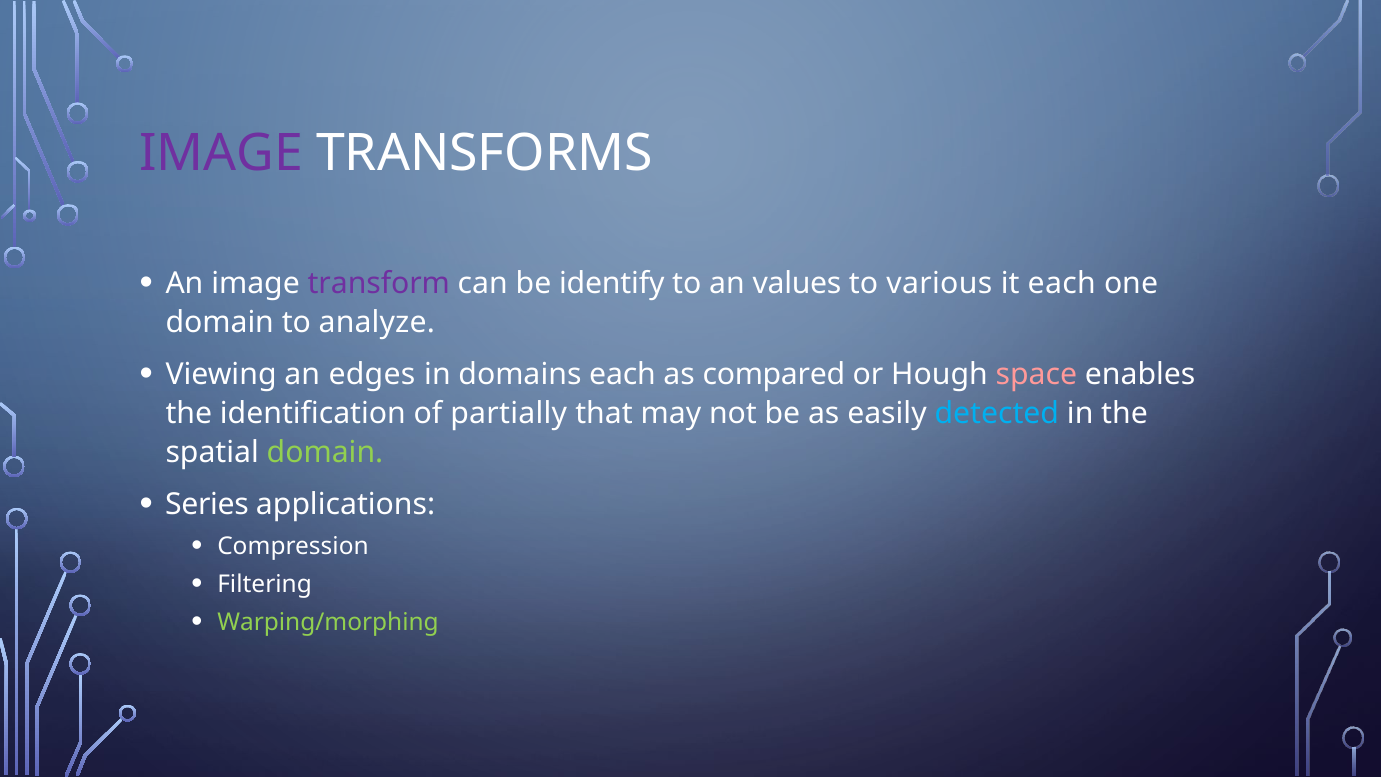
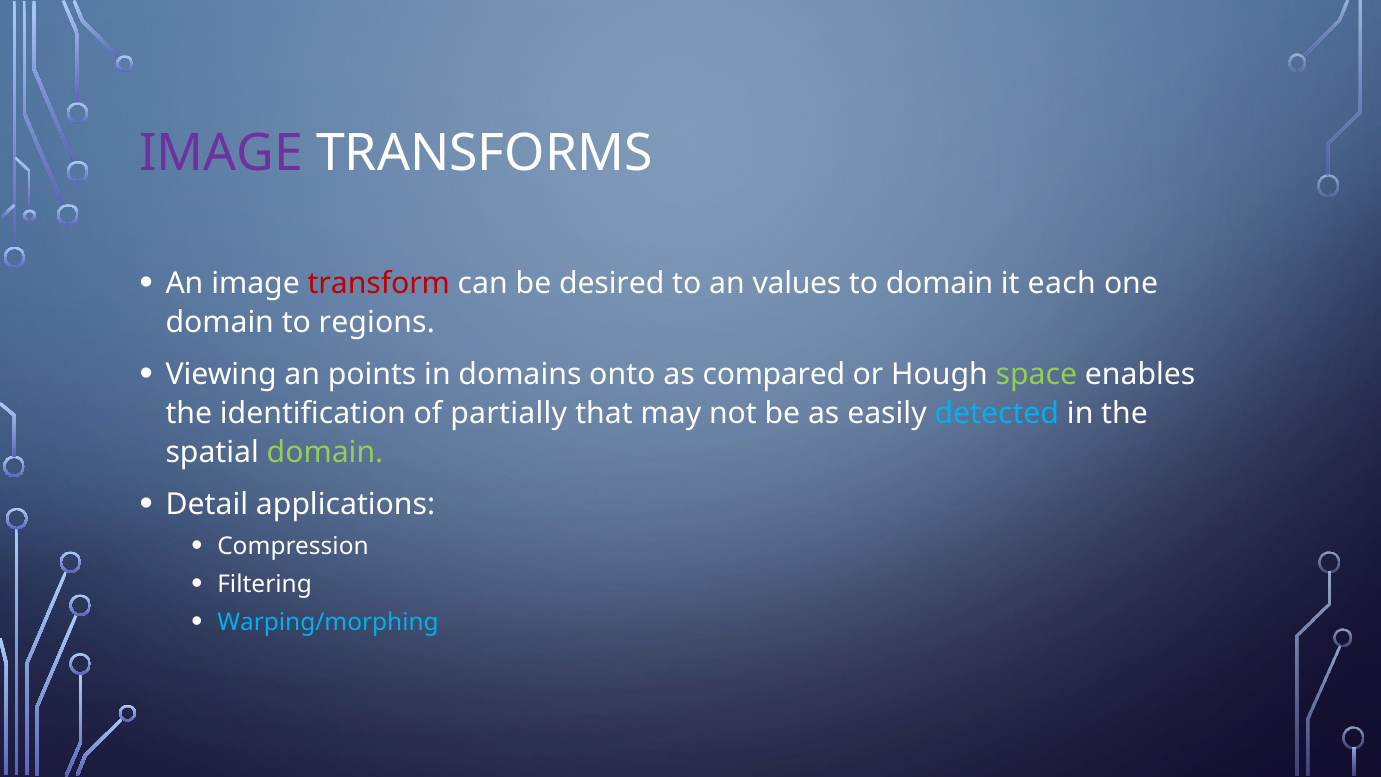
transform colour: purple -> red (379, 283)
identify: identify -> desired (612, 283)
to various: various -> domain (940, 283)
analyze: analyze -> regions (377, 322)
edges: edges -> points (372, 374)
domains each: each -> onto (622, 374)
space colour: pink -> light green (1036, 374)
Series: Series -> Detail (207, 505)
Warping/morphing colour: light green -> light blue (328, 622)
